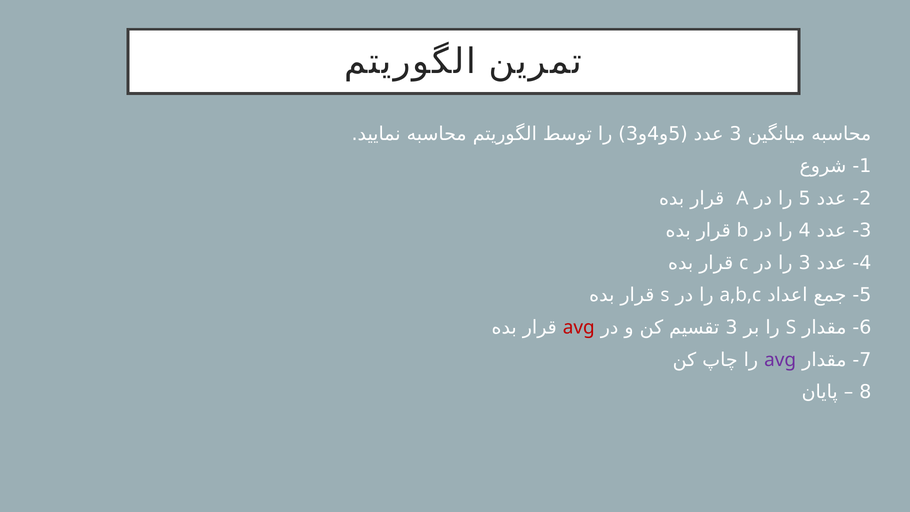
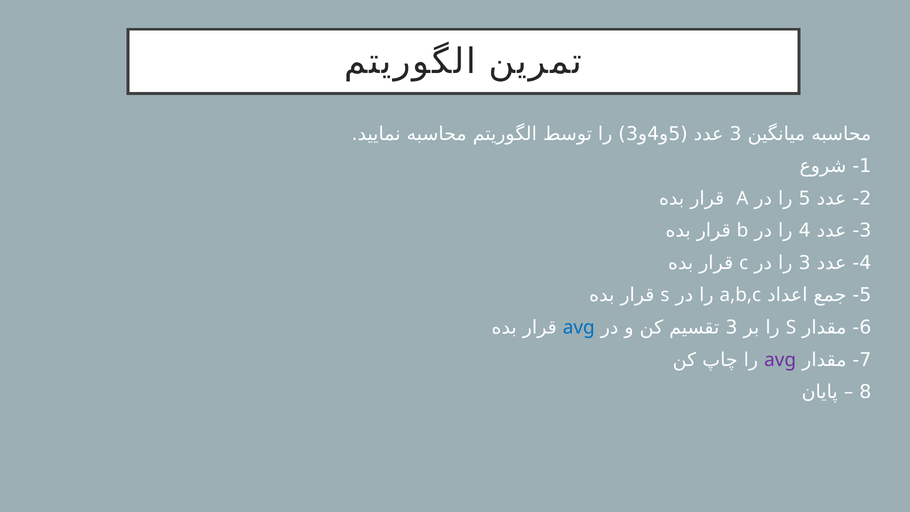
avg colour: red -> blue (579, 327)
